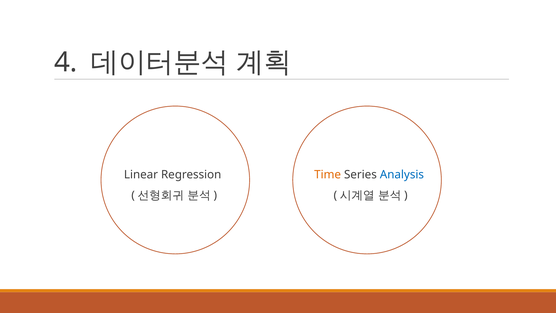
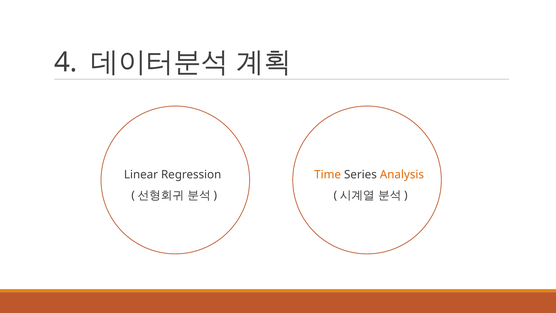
Analysis colour: blue -> orange (402, 174)
